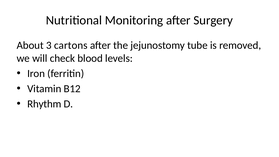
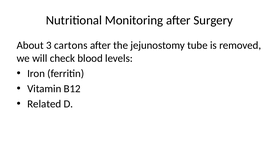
Rhythm: Rhythm -> Related (44, 104)
